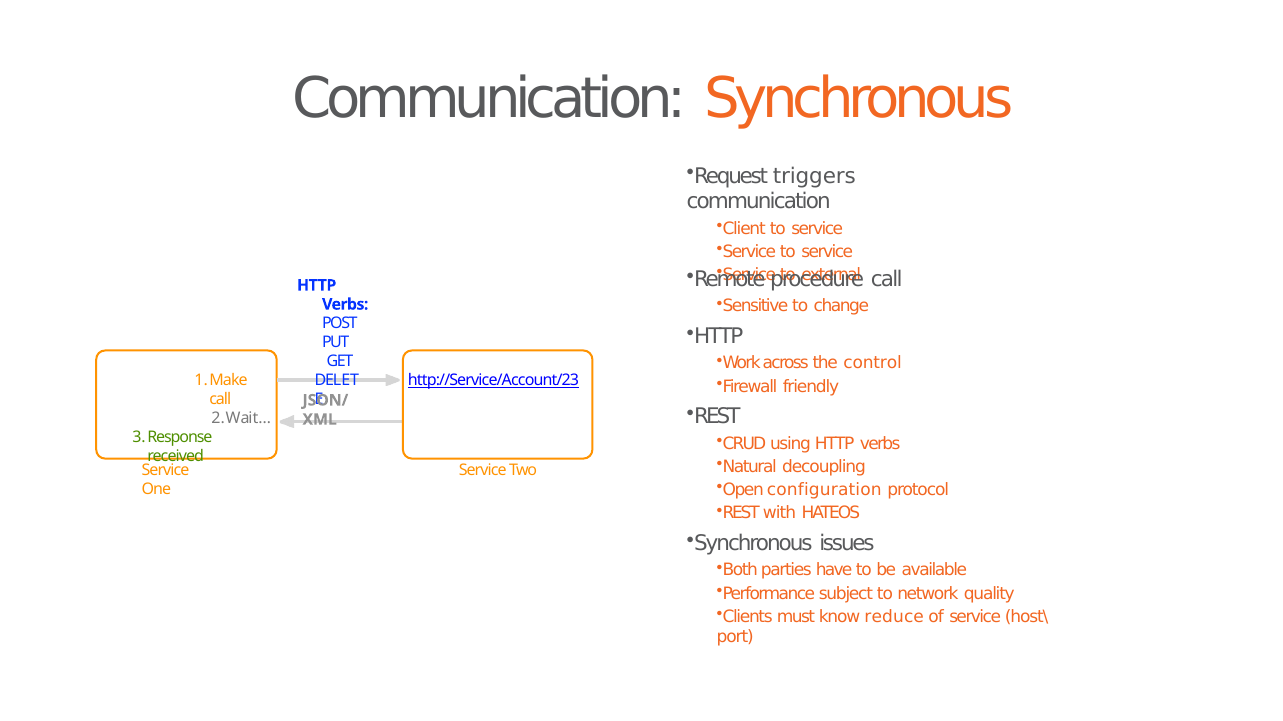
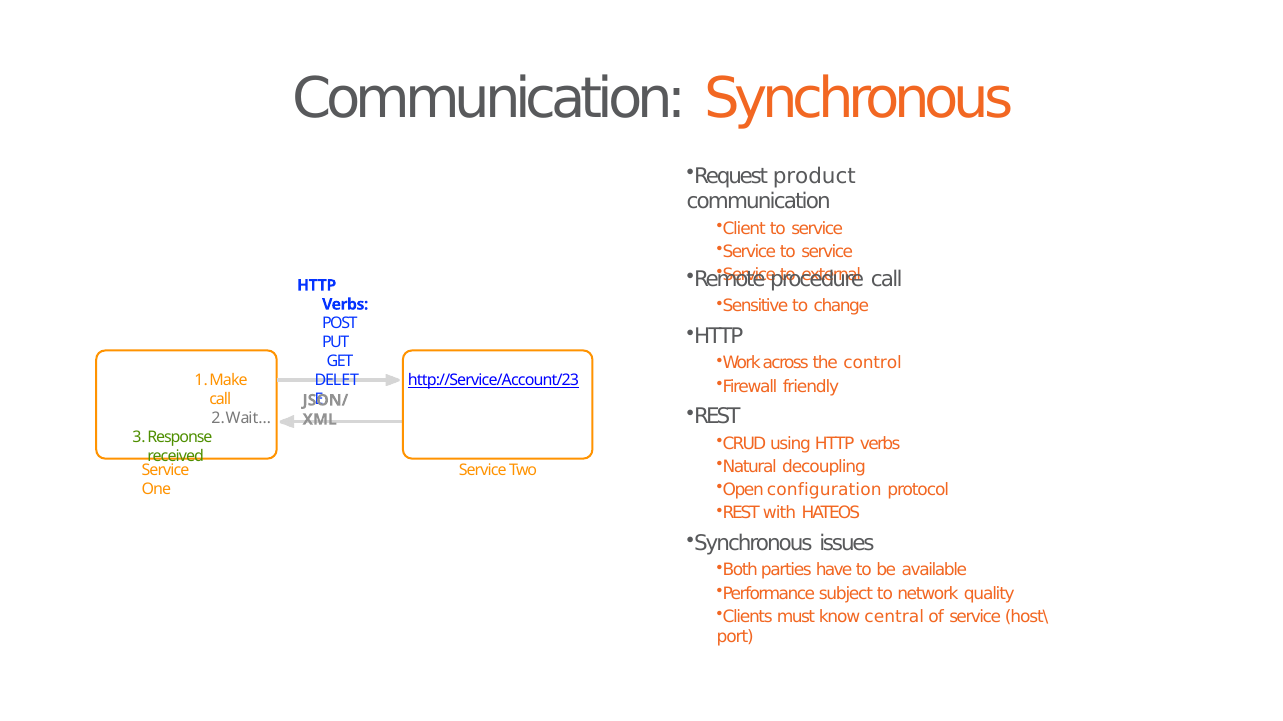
triggers: triggers -> product (814, 176)
reduce: reduce -> central (894, 617)
